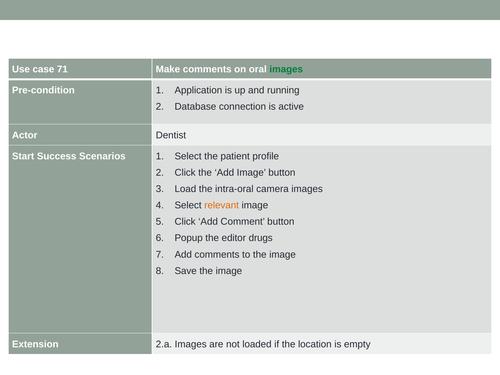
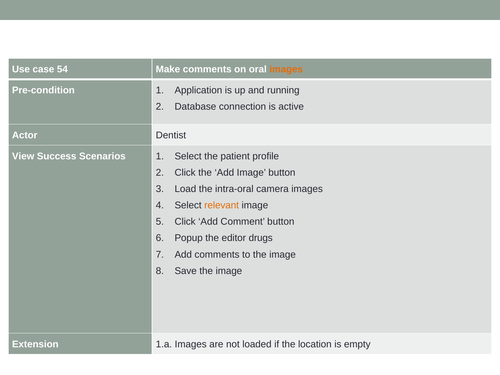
71: 71 -> 54 (62, 69)
images colour: green -> orange (286, 69)
Start: Start -> View (23, 156)
2.a: 2.a -> 1.a (164, 344)
